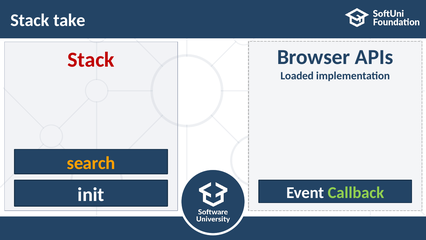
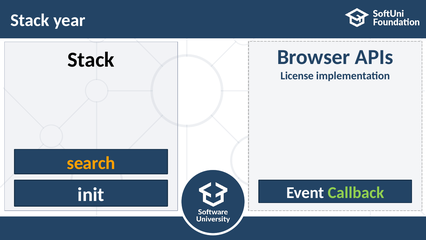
take: take -> year (69, 20)
Stack colour: red -> black (91, 60)
Loaded: Loaded -> License (297, 76)
